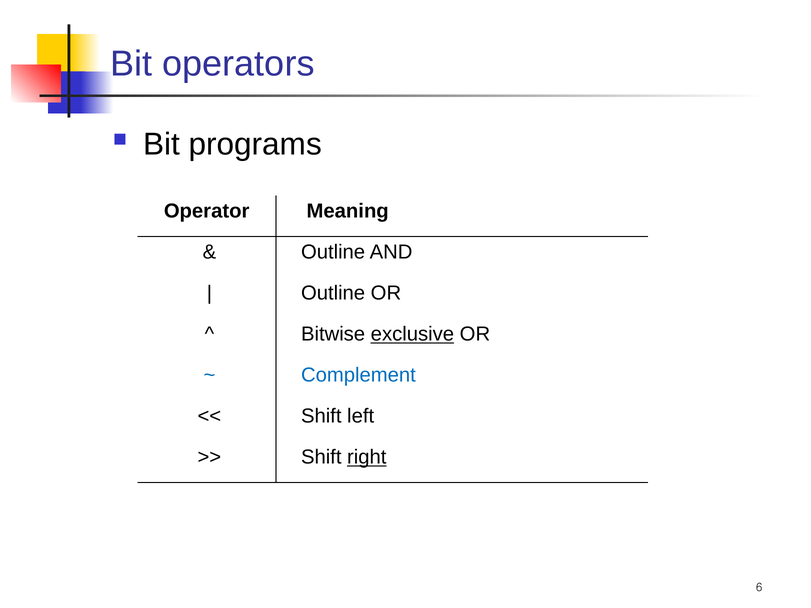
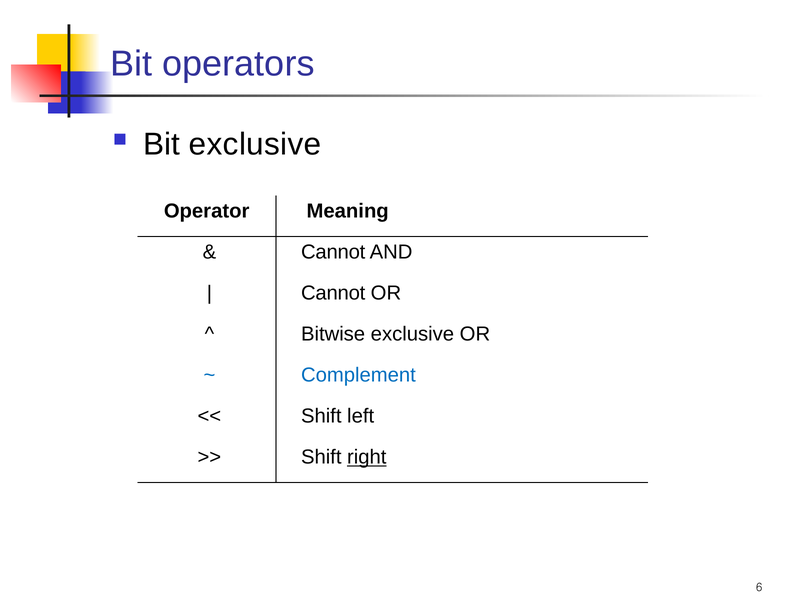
Bit programs: programs -> exclusive (255, 144)
Outline: Outline -> Cannot (333, 252)
Outline: Outline -> Cannot (333, 293)
exclusive underline: present -> none (412, 334)
